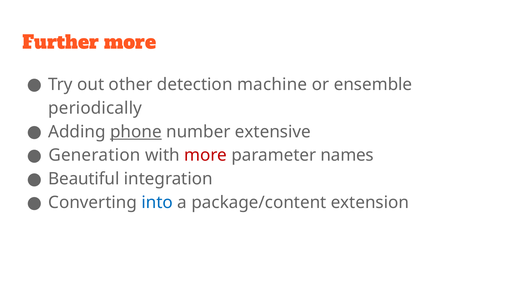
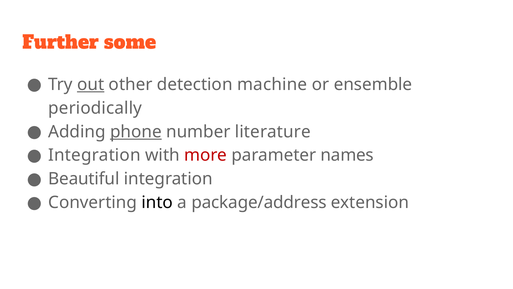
Further more: more -> some (130, 43)
out underline: none -> present (91, 84)
extensive: extensive -> literature (273, 131)
Generation: Generation -> Integration (94, 155)
into colour: blue -> black (157, 202)
package/content: package/content -> package/address (259, 202)
